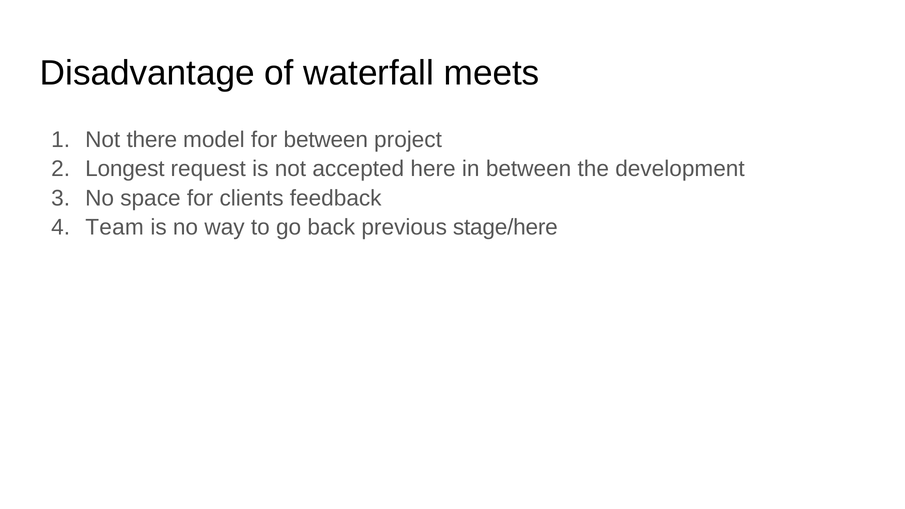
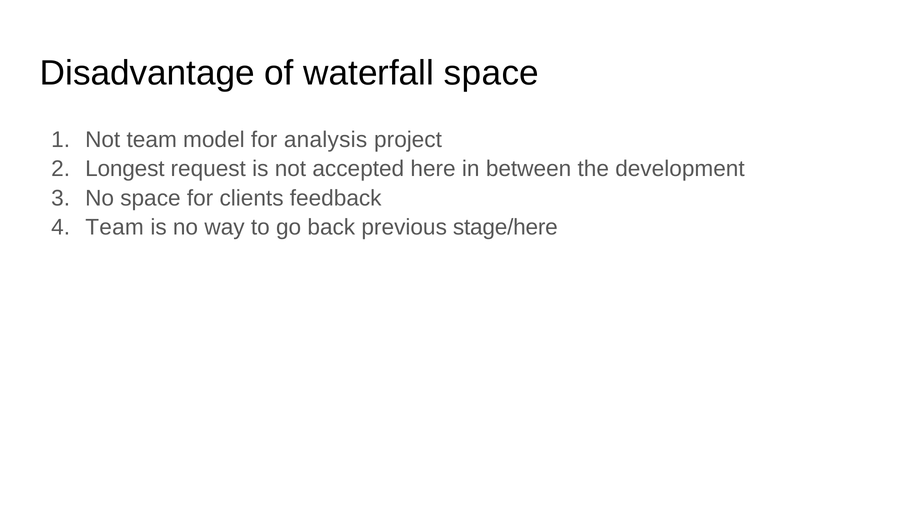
waterfall meets: meets -> space (491, 73)
Not there: there -> team (152, 140)
for between: between -> analysis (326, 140)
